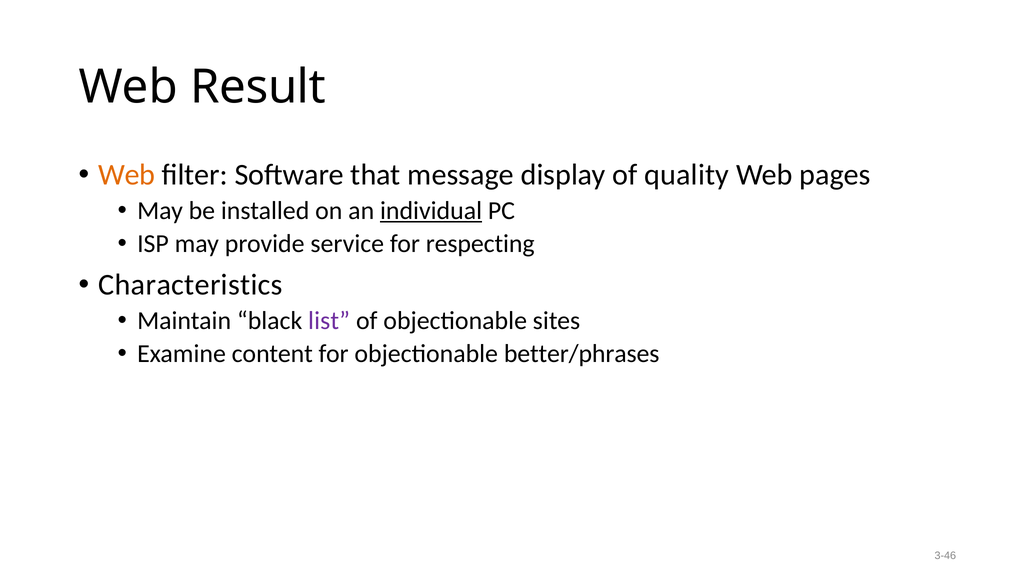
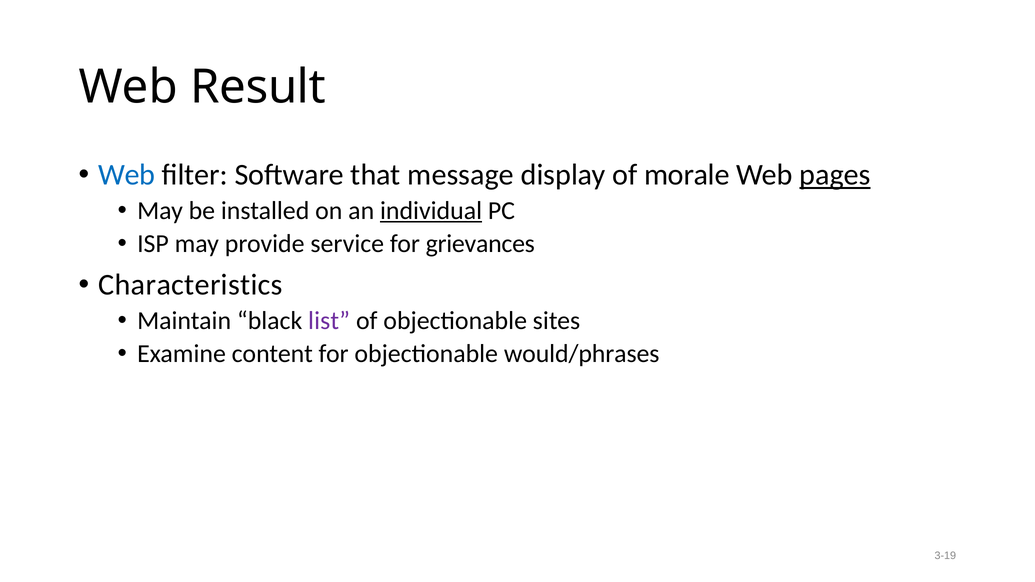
Web colour: orange -> blue (127, 175)
quality: quality -> morale (687, 175)
pages underline: none -> present (835, 175)
respecting: respecting -> grievances (480, 244)
better/phrases: better/phrases -> would/phrases (582, 354)
3-46: 3-46 -> 3-19 (945, 556)
